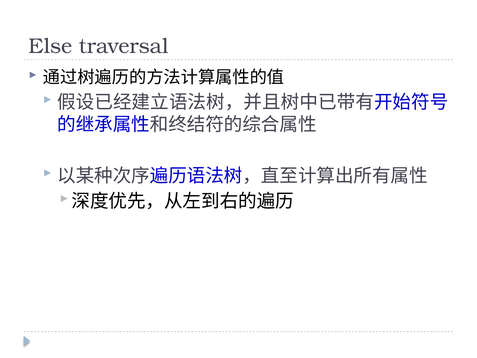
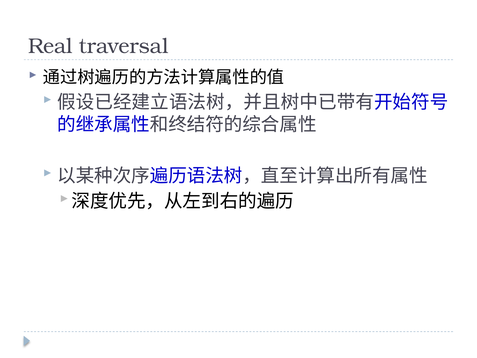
Else: Else -> Real (50, 46)
